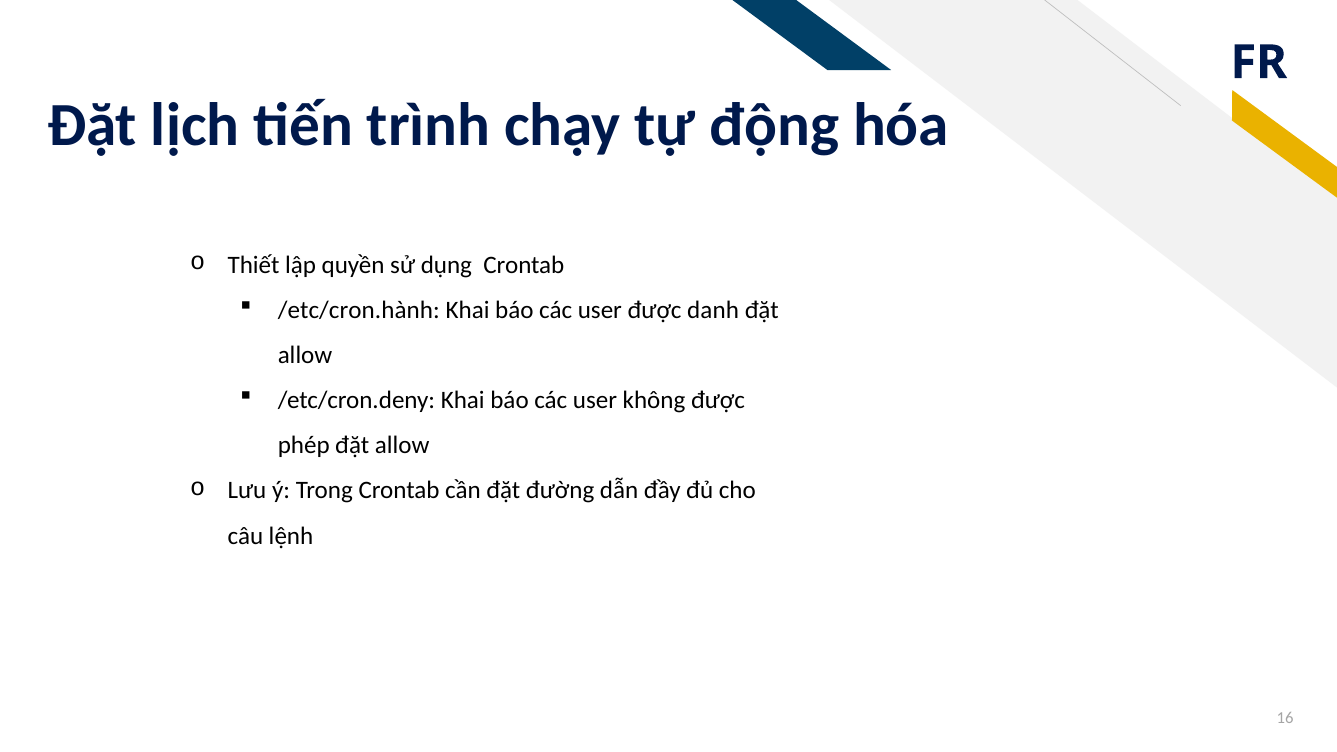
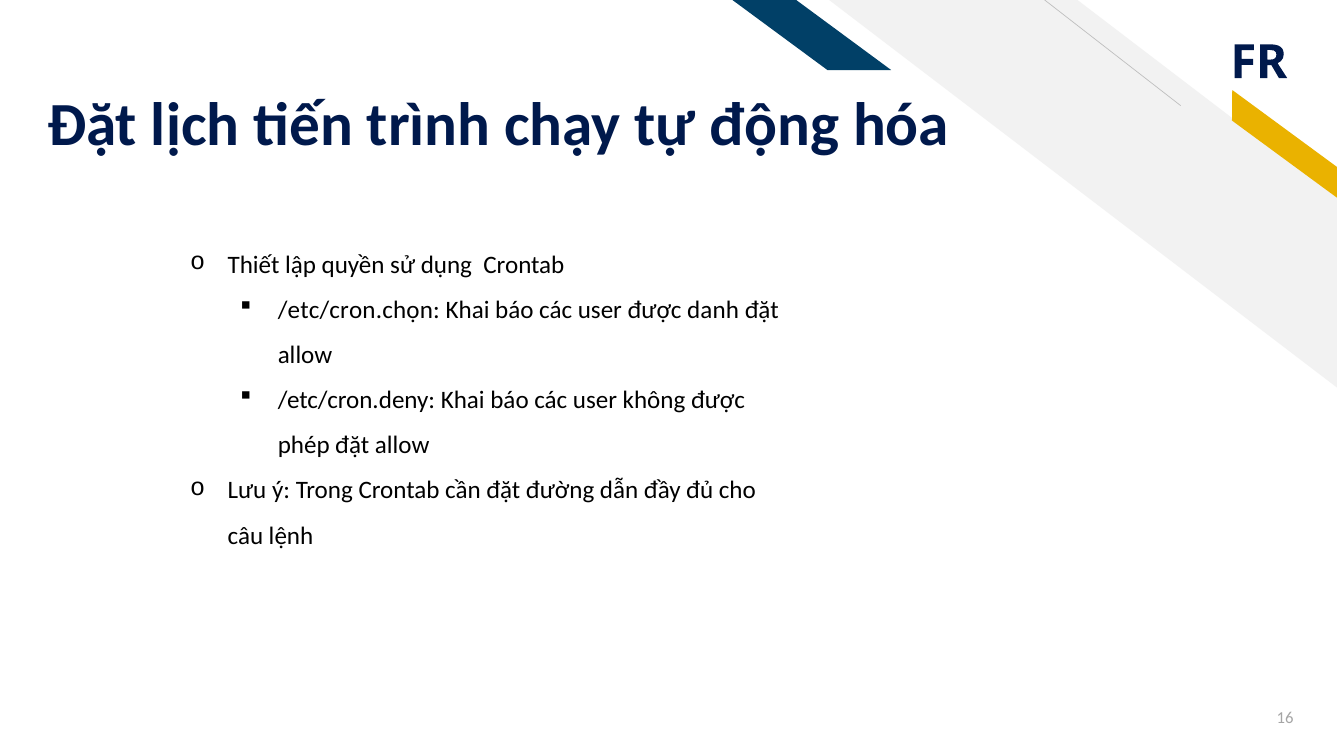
/etc/cron.hành: /etc/cron.hành -> /etc/cron.chọn (359, 310)
